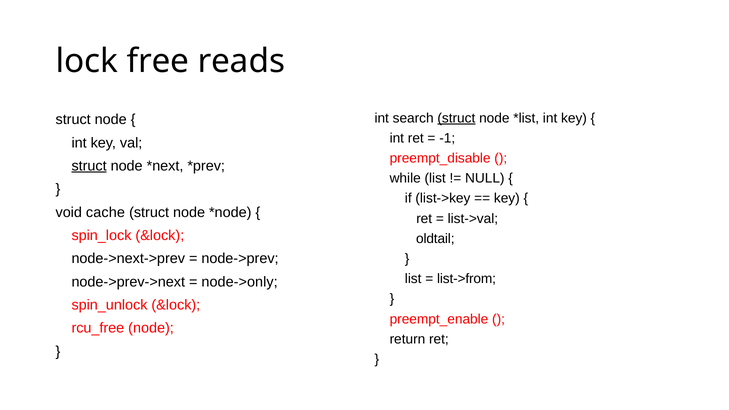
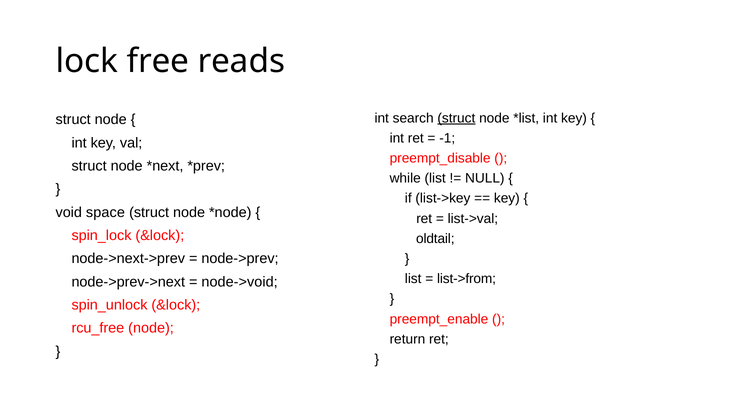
struct underline: present -> none (89, 166)
cache: cache -> space (105, 212)
node->only: node->only -> node->void (240, 282)
